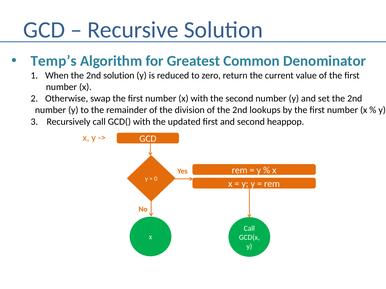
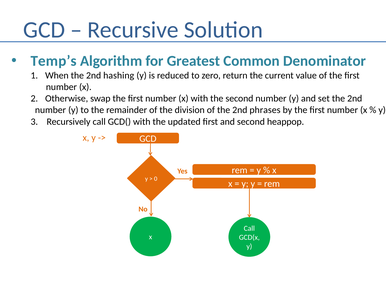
2nd solution: solution -> hashing (119, 76)
lookups: lookups -> phrases (265, 110)
